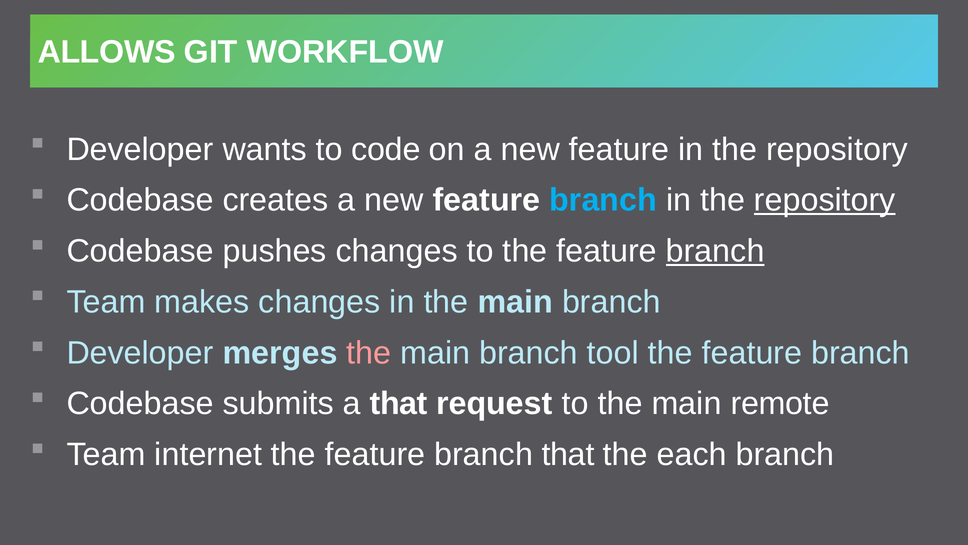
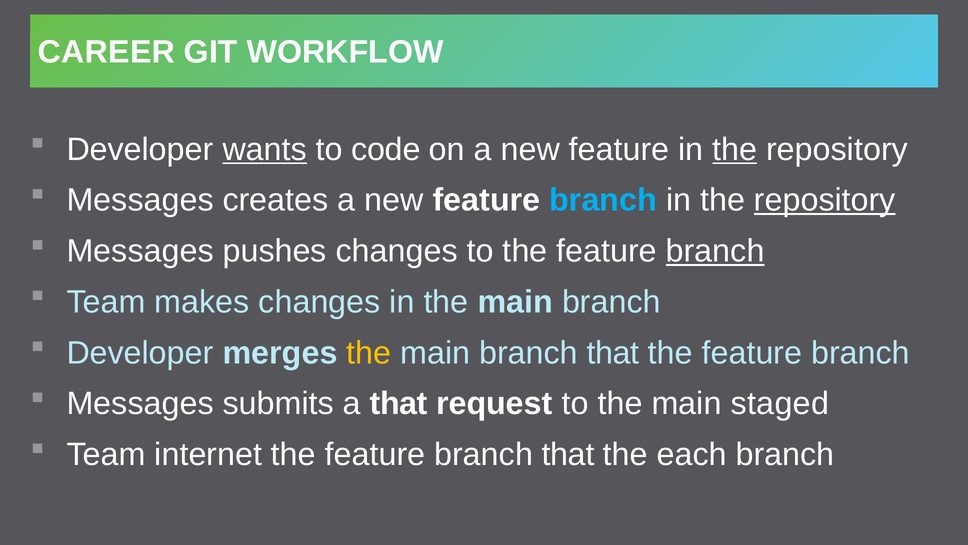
ALLOWS: ALLOWS -> CAREER (106, 52)
wants underline: none -> present (265, 149)
the underline: none -> present (735, 149)
Codebase: Codebase -> Messages (140, 200)
Codebase: Codebase -> Messages (140, 251)
the colour: pink -> yellow (369, 353)
main branch tool: tool -> that (613, 353)
Codebase: Codebase -> Messages (140, 403)
remote: remote -> staged (780, 403)
